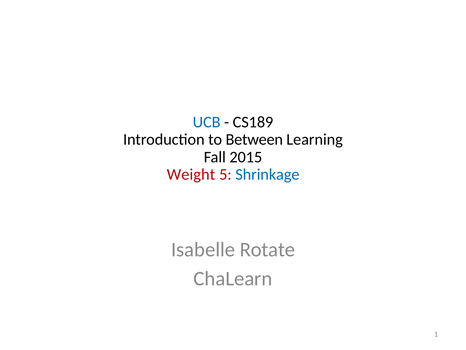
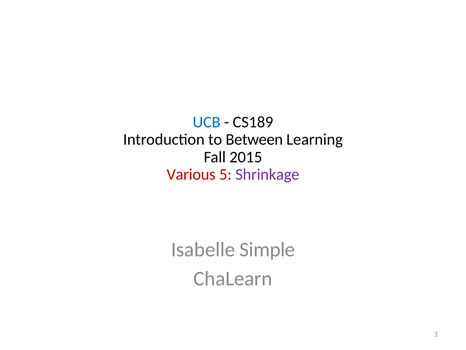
Weight: Weight -> Various (191, 174)
Shrinkage colour: blue -> purple (267, 174)
Rotate: Rotate -> Simple (267, 249)
